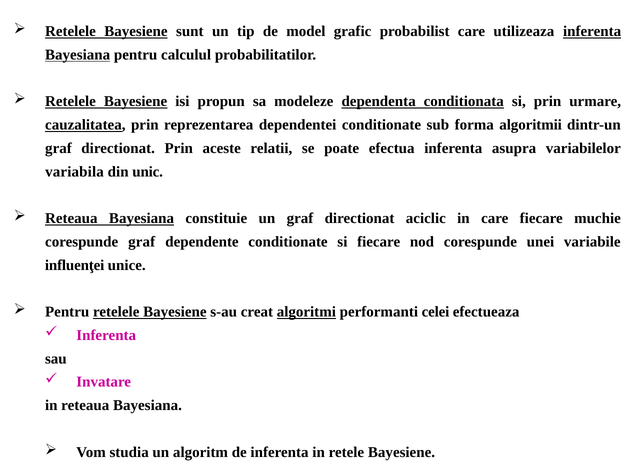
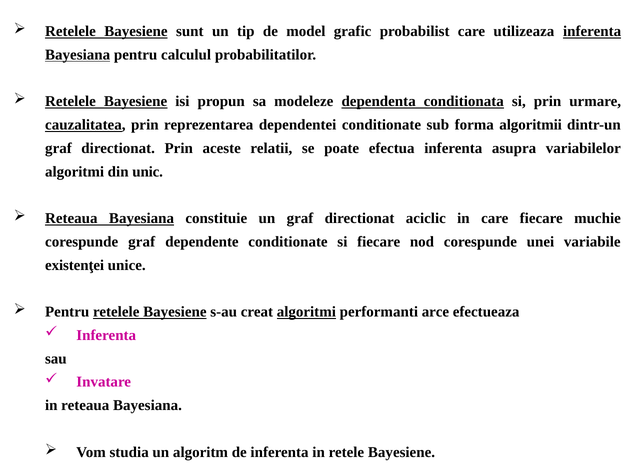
variabila: variabila -> algoritmi (75, 172)
influenţei: influenţei -> existenţei (75, 265)
celei: celei -> arce (435, 312)
